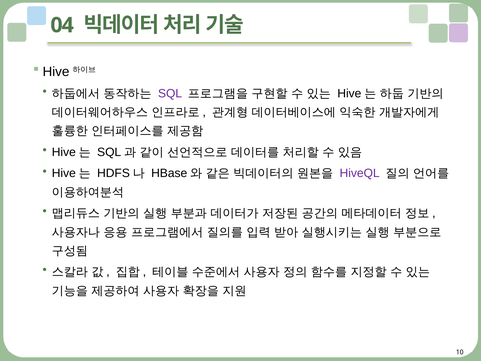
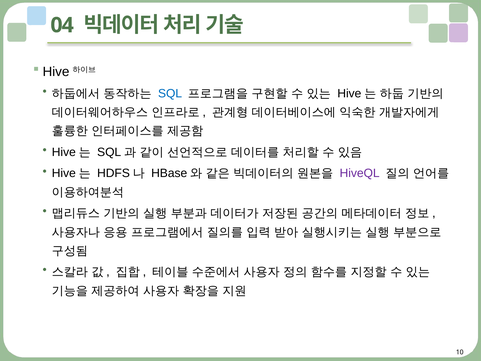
SQL colour: purple -> blue (170, 93)
